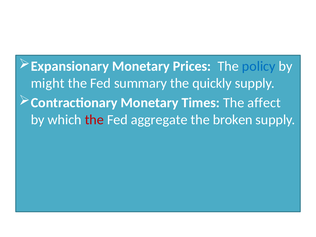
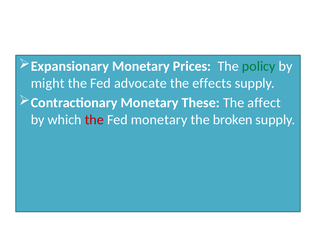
policy colour: blue -> green (259, 66)
summary: summary -> advocate (140, 83)
quickly: quickly -> effects (212, 83)
Times: Times -> These (201, 103)
Fed aggregate: aggregate -> monetary (159, 120)
